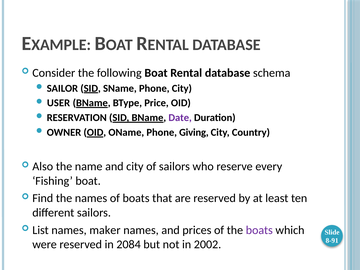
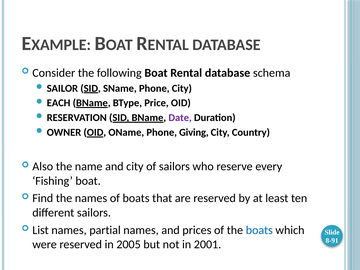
USER: USER -> EACH (59, 103)
maker: maker -> partial (105, 230)
boats colour: purple -> blue (259, 230)
2084: 2084 -> 2005 (129, 244)
2002: 2002 -> 2001 (208, 244)
